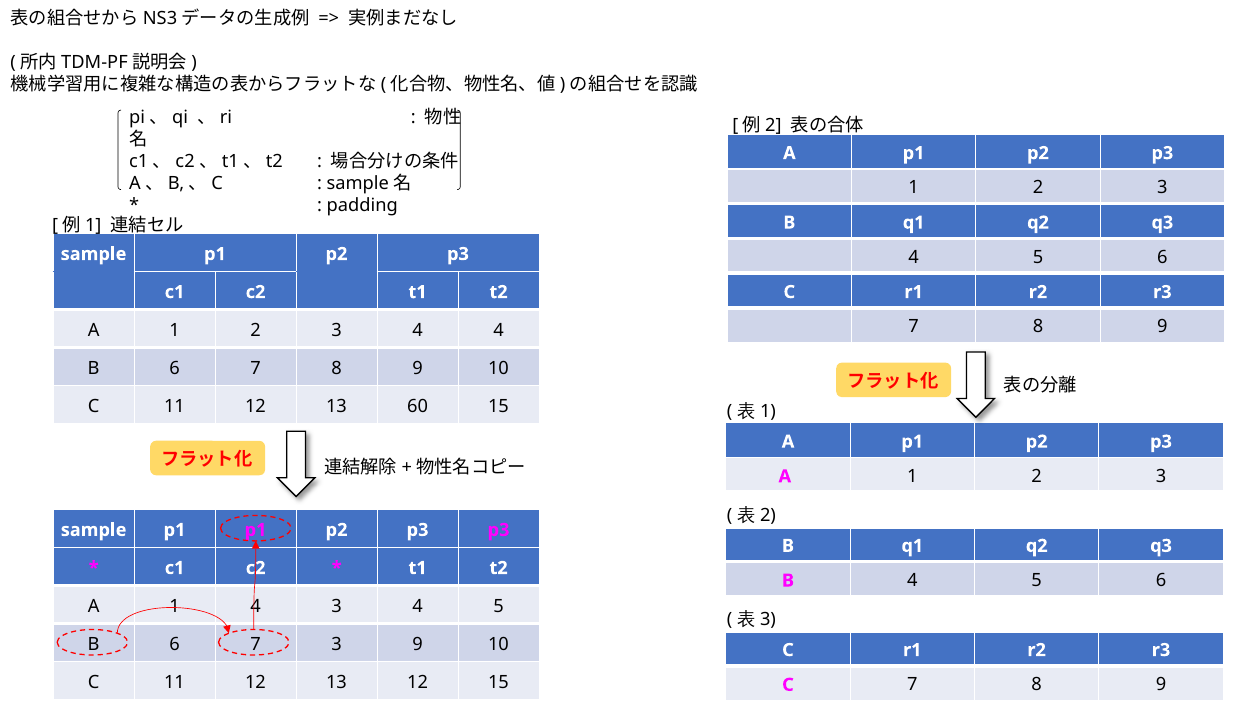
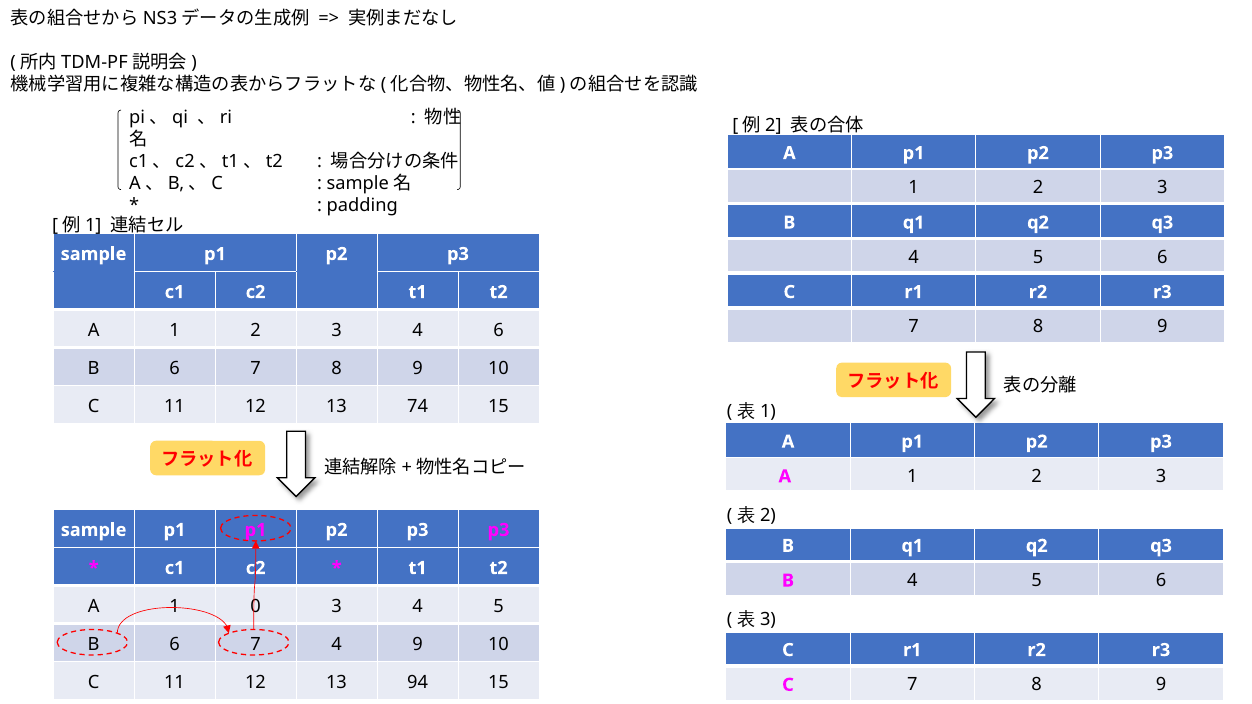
4 4: 4 -> 6 (499, 330)
60: 60 -> 74 (418, 406)
1 4: 4 -> 0 (256, 606)
7 3: 3 -> 4 (337, 644)
13 12: 12 -> 94 (418, 682)
